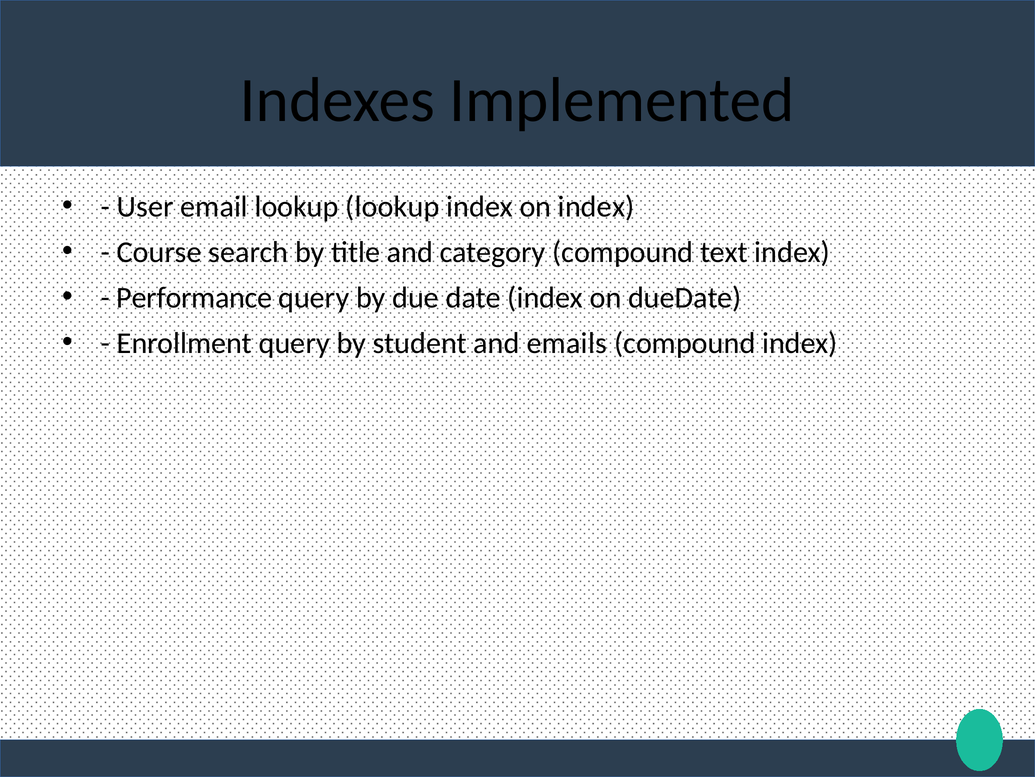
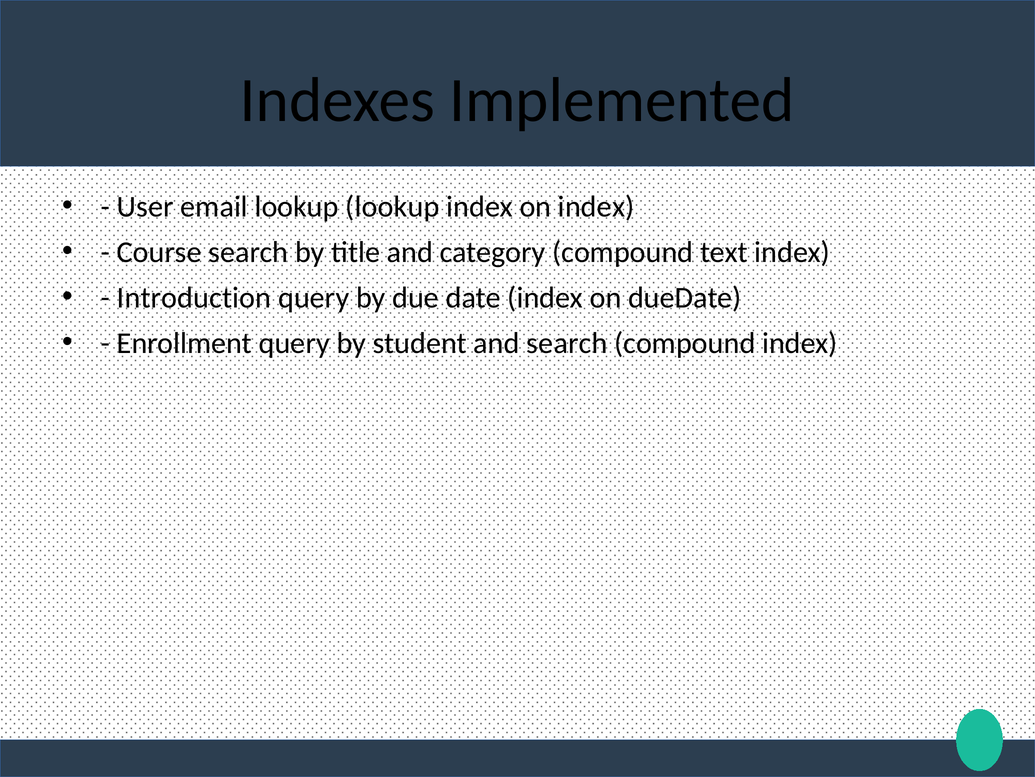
Performance: Performance -> Introduction (194, 297)
and emails: emails -> search (567, 343)
